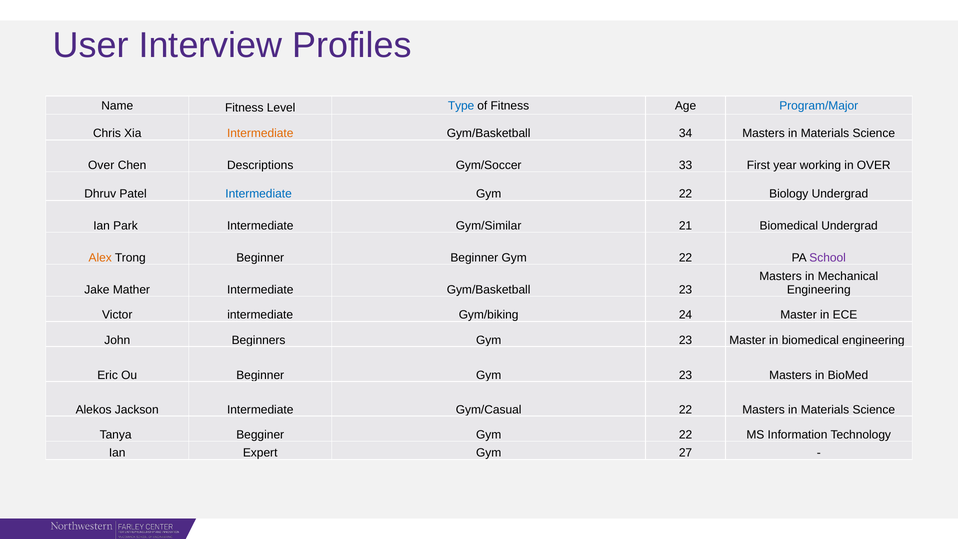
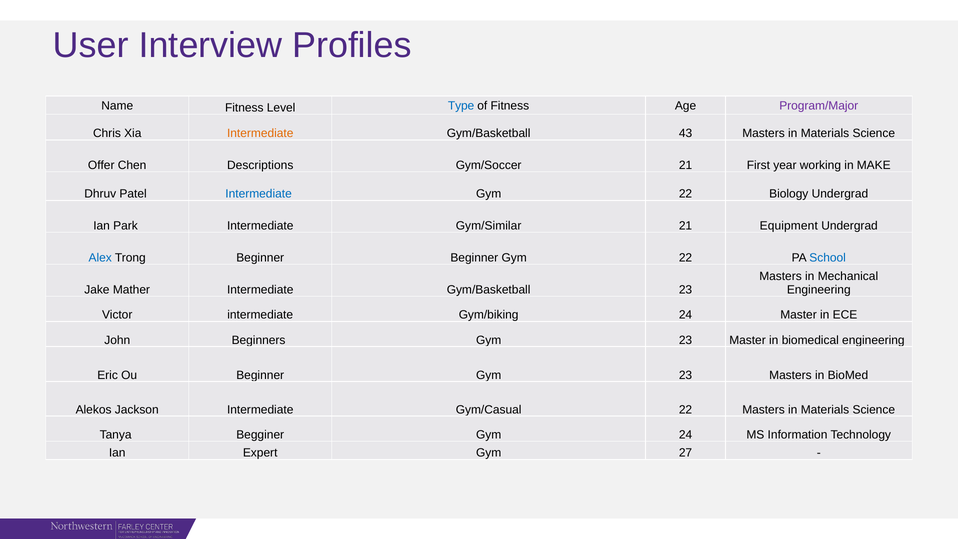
Program/Major colour: blue -> purple (819, 106)
34: 34 -> 43 (686, 133)
Over: Over -> Offer (101, 165)
Gym/Soccer 33: 33 -> 21 (686, 165)
in OVER: OVER -> MAKE (874, 165)
21 Biomedical: Biomedical -> Equipment (789, 226)
Alex colour: orange -> blue (100, 258)
School colour: purple -> blue (828, 258)
Begginer Gym 22: 22 -> 24 (686, 435)
